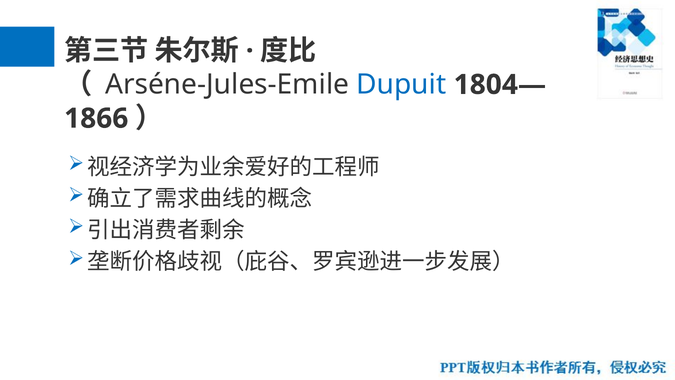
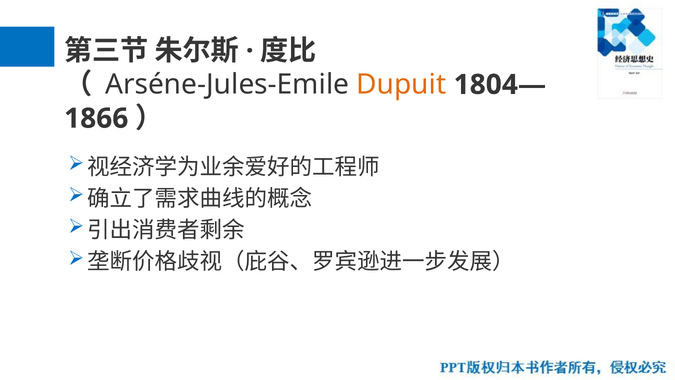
Dupuit colour: blue -> orange (401, 85)
